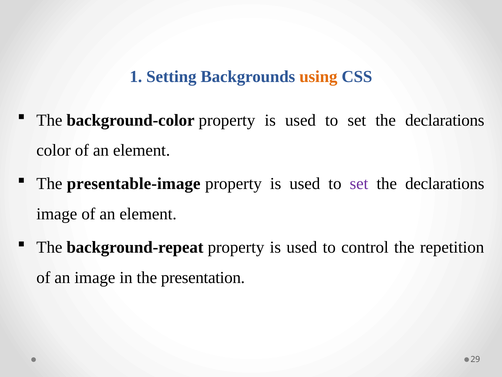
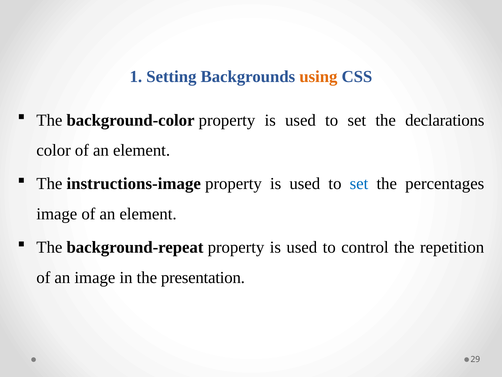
presentable-image: presentable-image -> instructions-image (134, 184)
set colour: purple -> blue (359, 184)
declarations: declarations -> percentages (445, 184)
